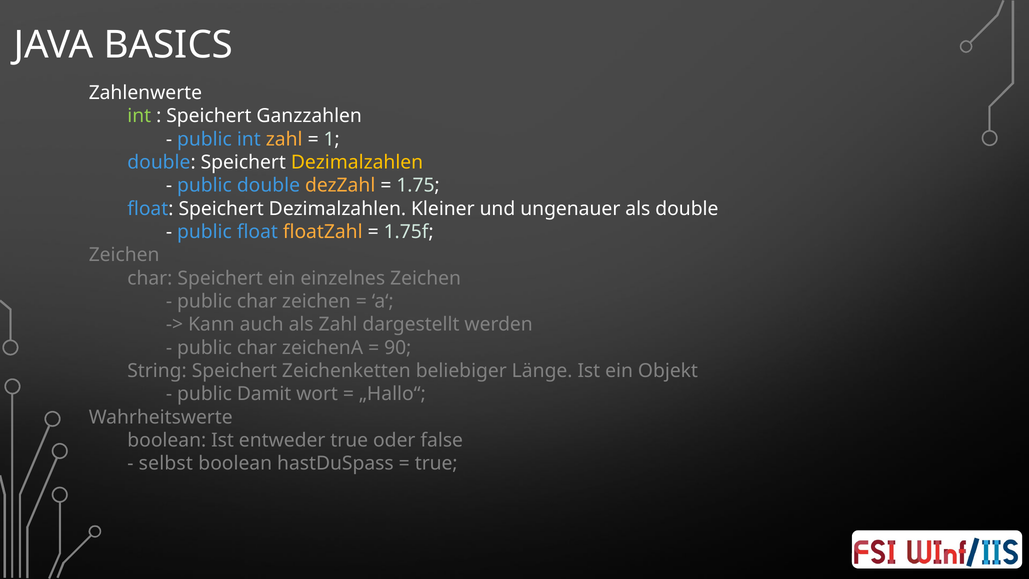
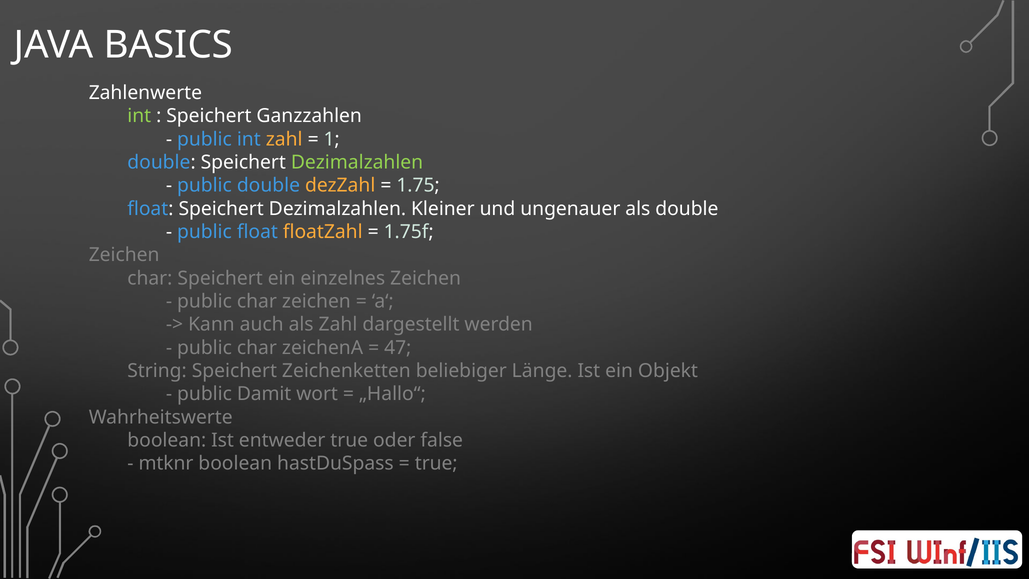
Dezimalzahlen colour: yellow -> light green (357, 162)
90: 90 -> 47 (398, 348)
selbst: selbst -> mtknr (166, 463)
